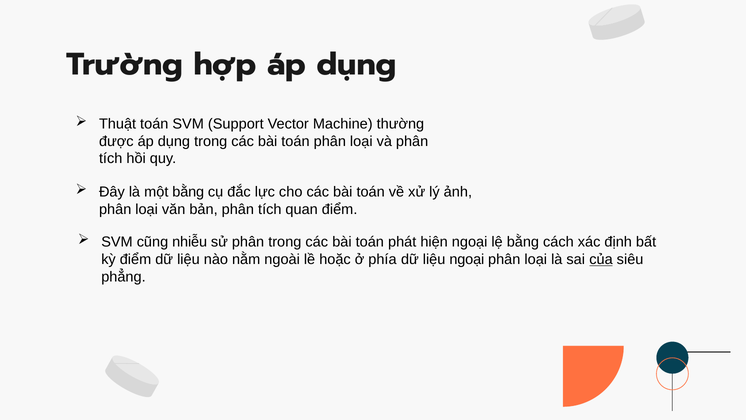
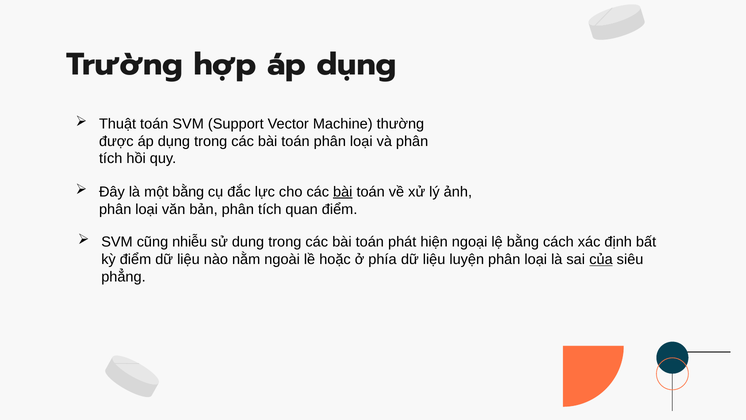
bài underline: none -> present (343, 192)
sử phân: phân -> dung (248, 242)
liệu ngoại: ngoại -> luyện (467, 259)
